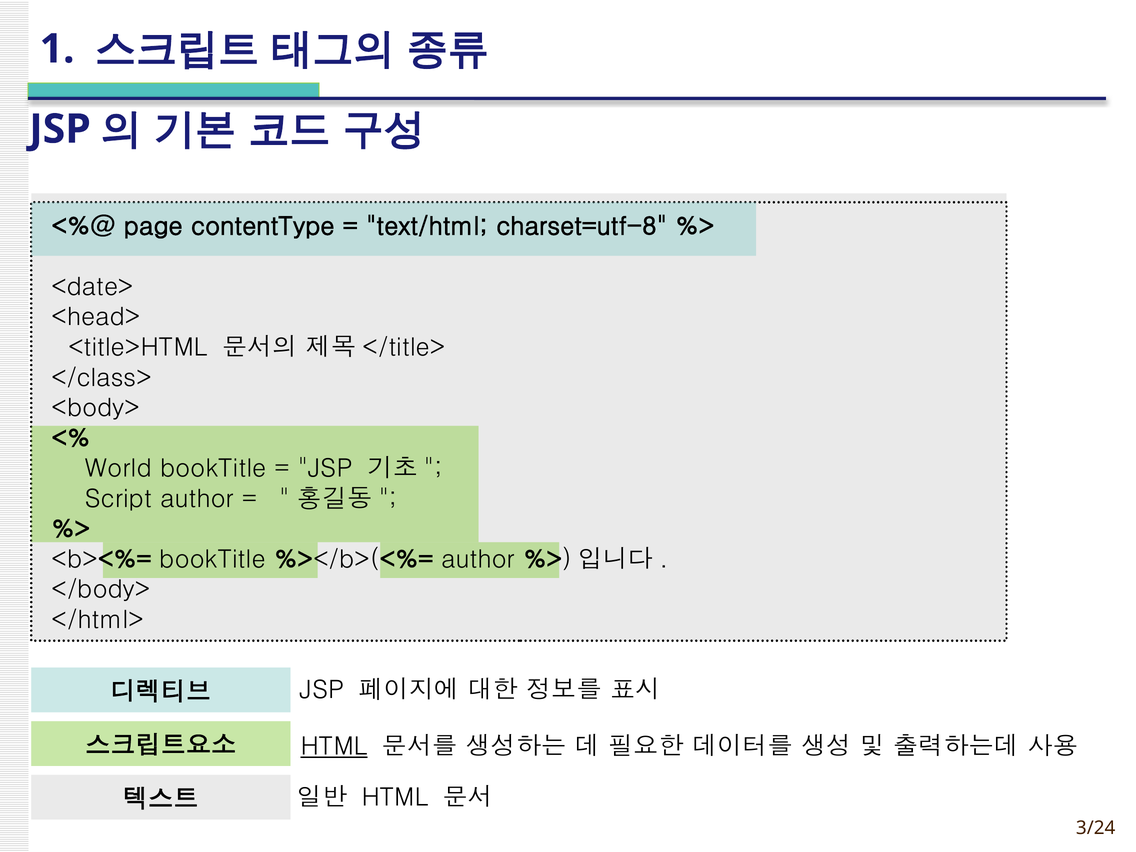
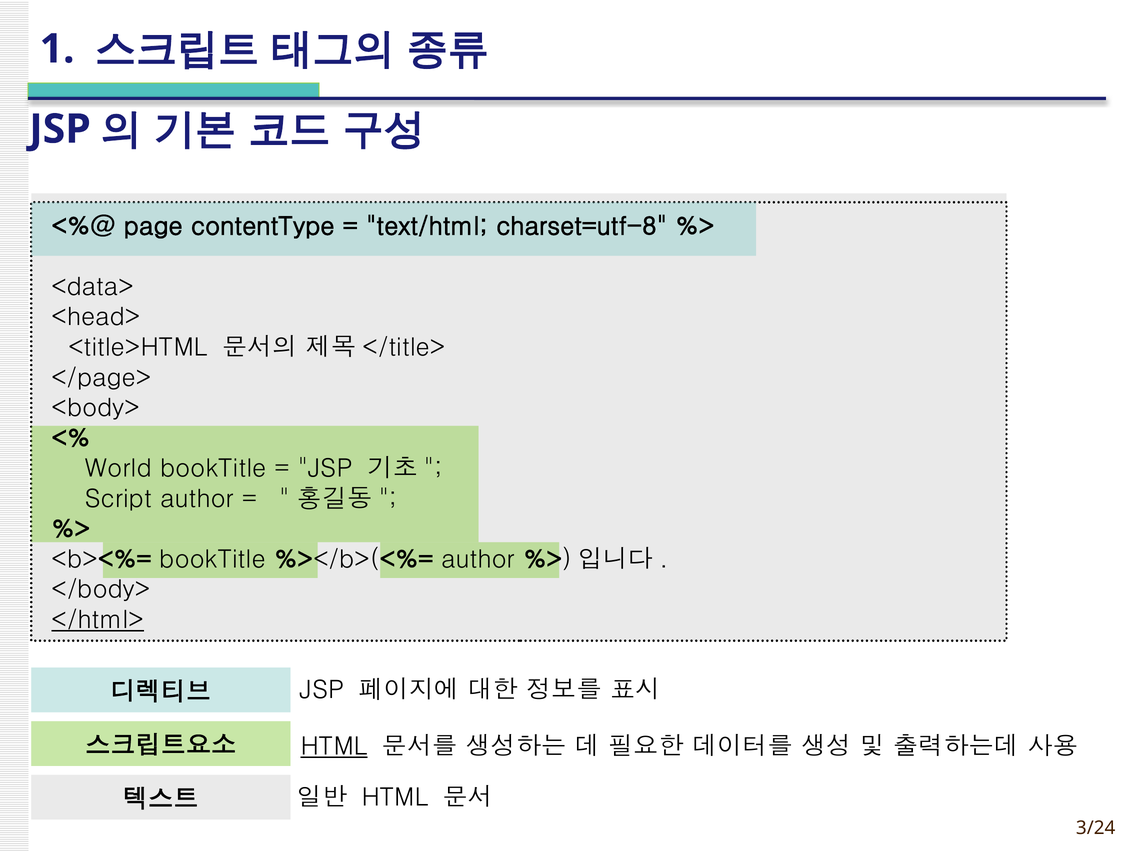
<date>: <date> -> <data> (93, 287)
</class>: </class> -> </page> (101, 378)
</html> underline: none -> present (98, 620)
